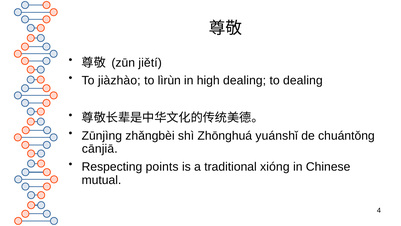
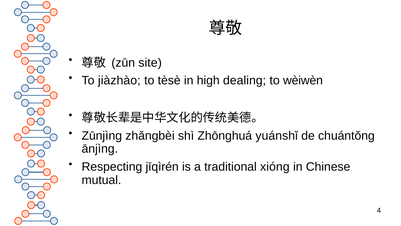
jiětí: jiětí -> site (150, 63)
lìrùn: lìrùn -> tèsè (169, 80)
to dealing: dealing -> wèiwèn (303, 80)
cānjiā: cānjiā -> ānjìng (100, 149)
points: points -> jīqìrén (162, 167)
